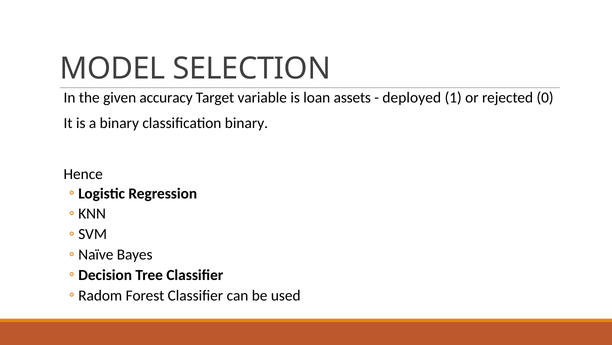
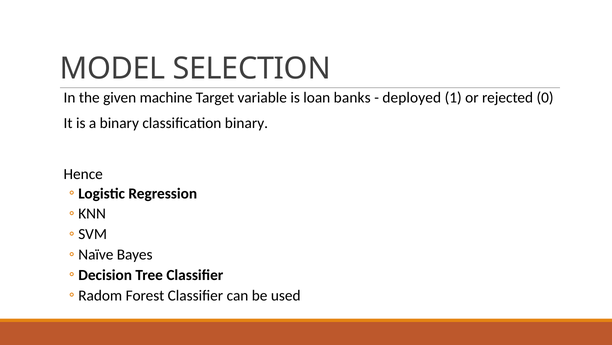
accuracy: accuracy -> machine (166, 98)
assets: assets -> banks (352, 98)
